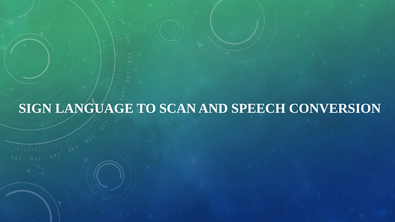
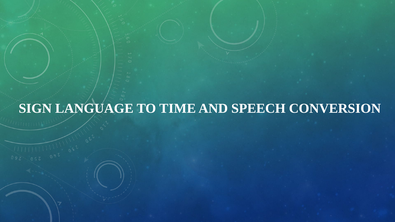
SCAN: SCAN -> TIME (178, 109)
